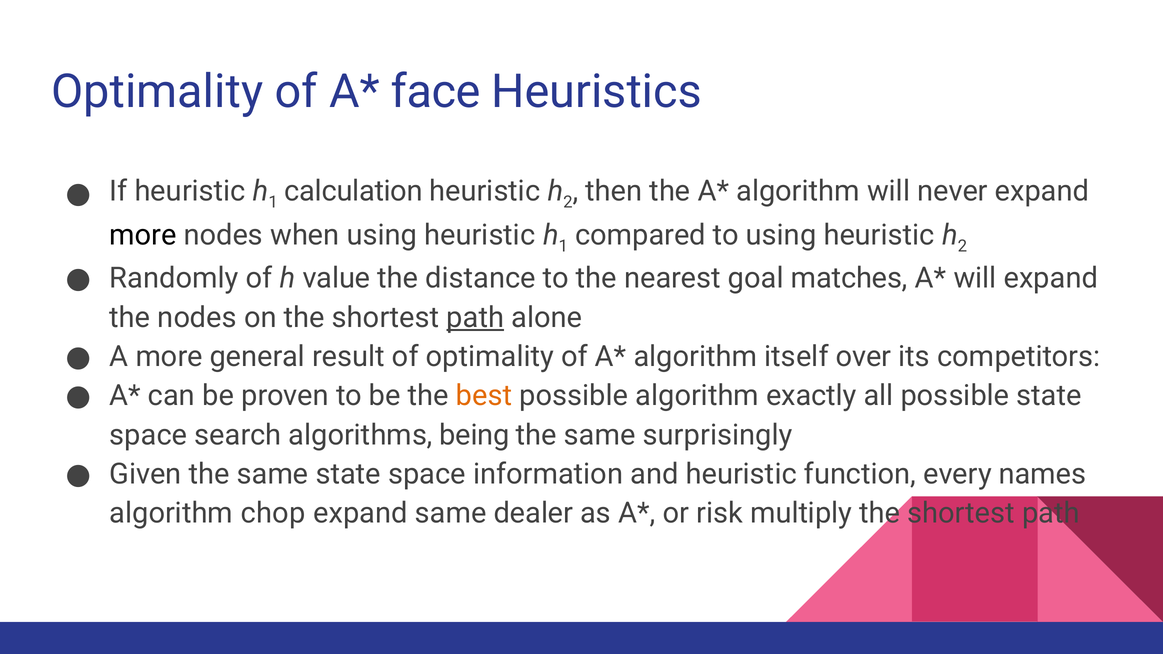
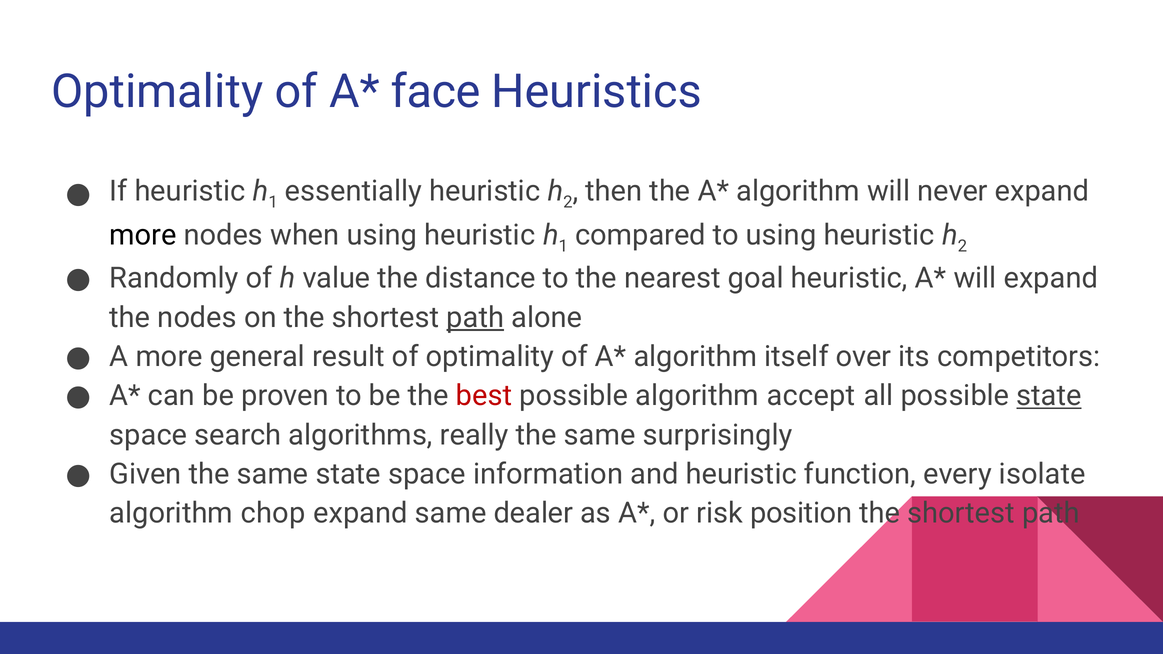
calculation: calculation -> essentially (353, 191)
goal matches: matches -> heuristic (849, 278)
best colour: orange -> red (484, 396)
exactly: exactly -> accept (811, 396)
state underline: none -> present (1049, 396)
being: being -> really (474, 435)
names: names -> isolate (1042, 474)
multiply: multiply -> position (801, 514)
